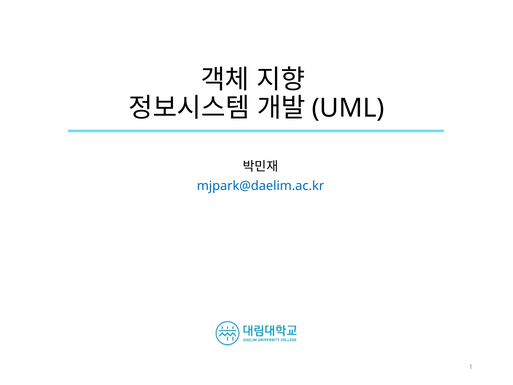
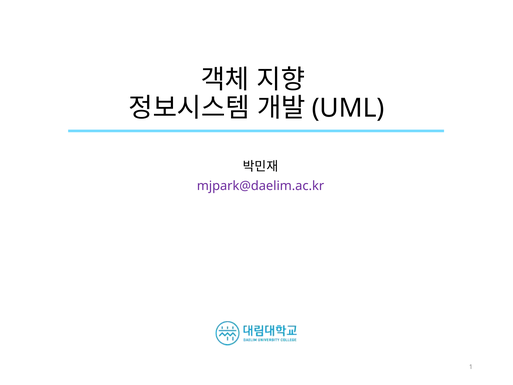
mjpark@daelim.ac.kr colour: blue -> purple (261, 186)
